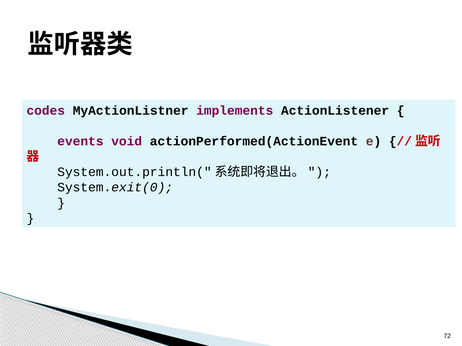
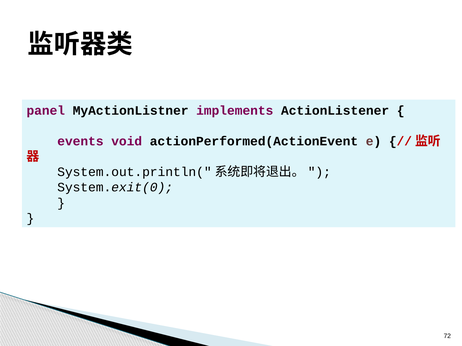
codes: codes -> panel (46, 111)
